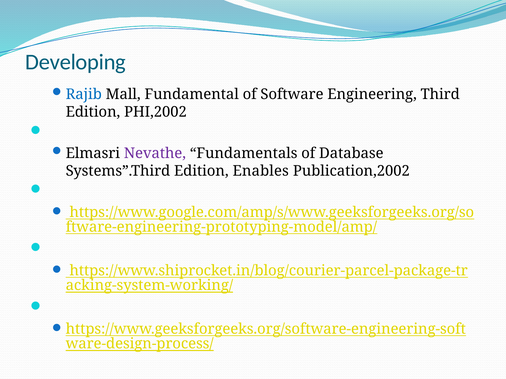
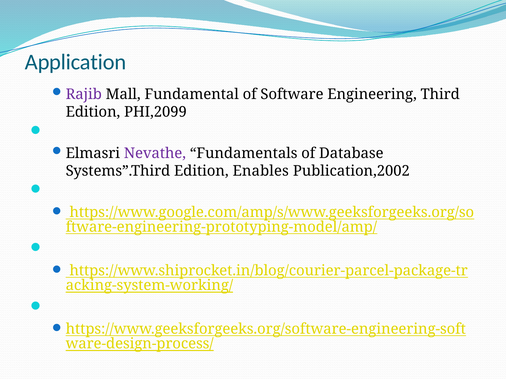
Developing: Developing -> Application (76, 62)
Rajib colour: blue -> purple (84, 95)
PHI,2002: PHI,2002 -> PHI,2099 (155, 112)
